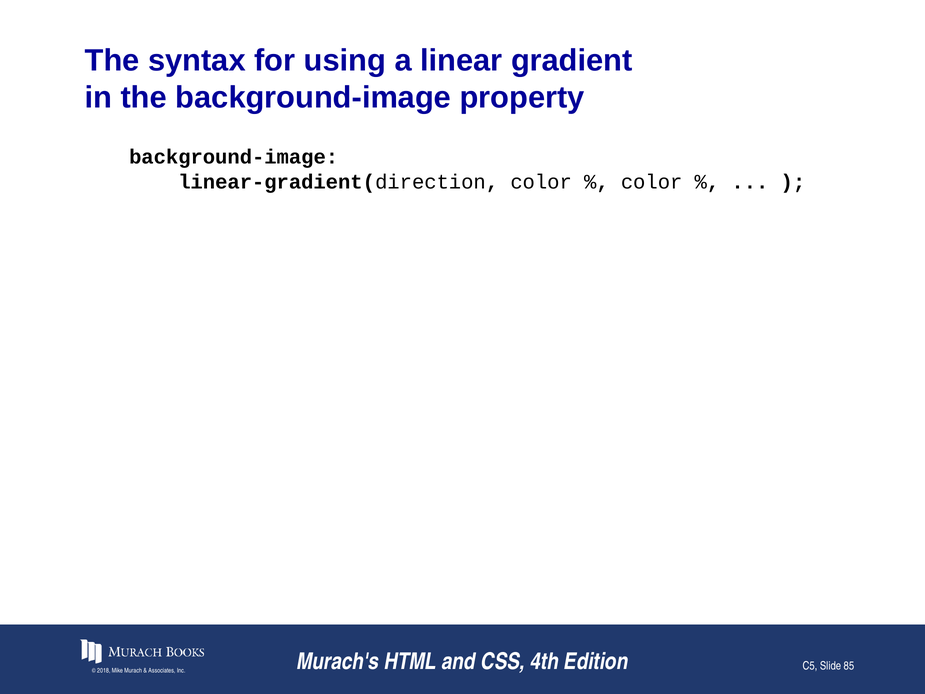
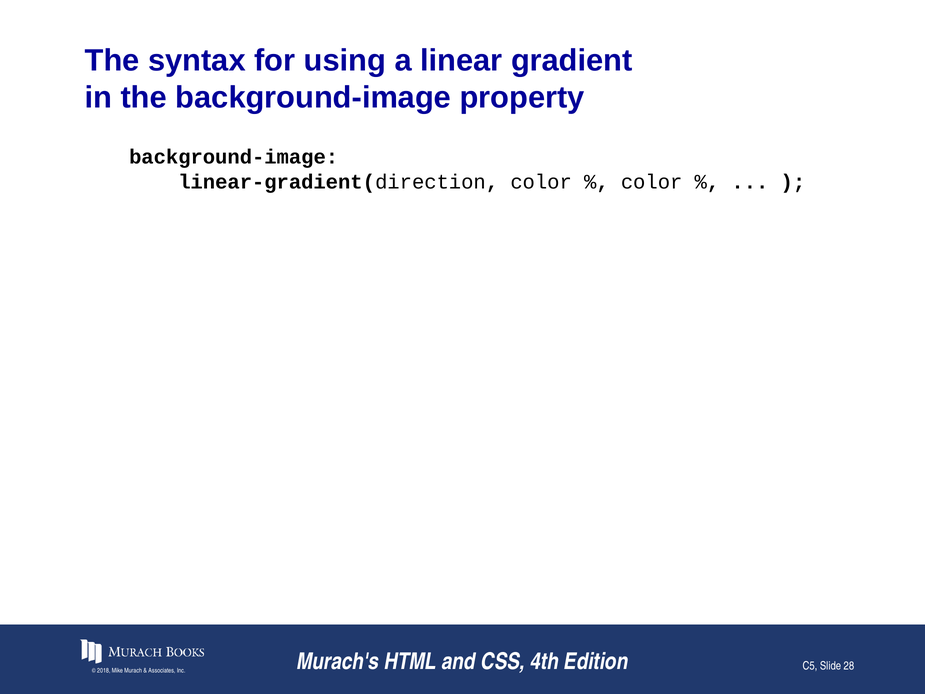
85: 85 -> 28 (849, 666)
